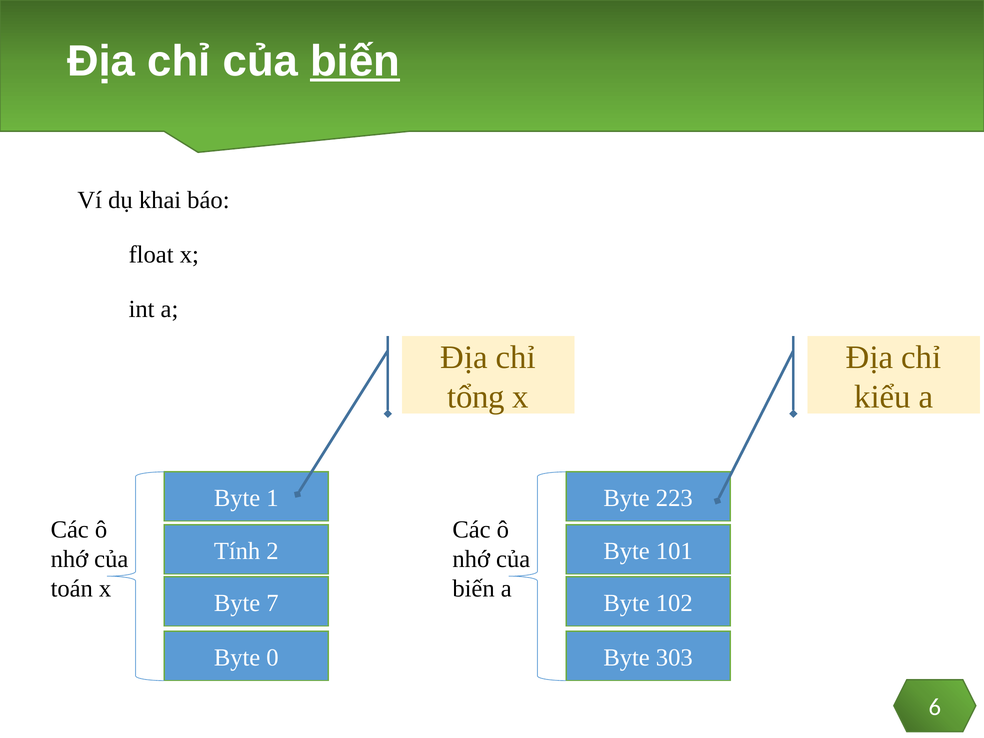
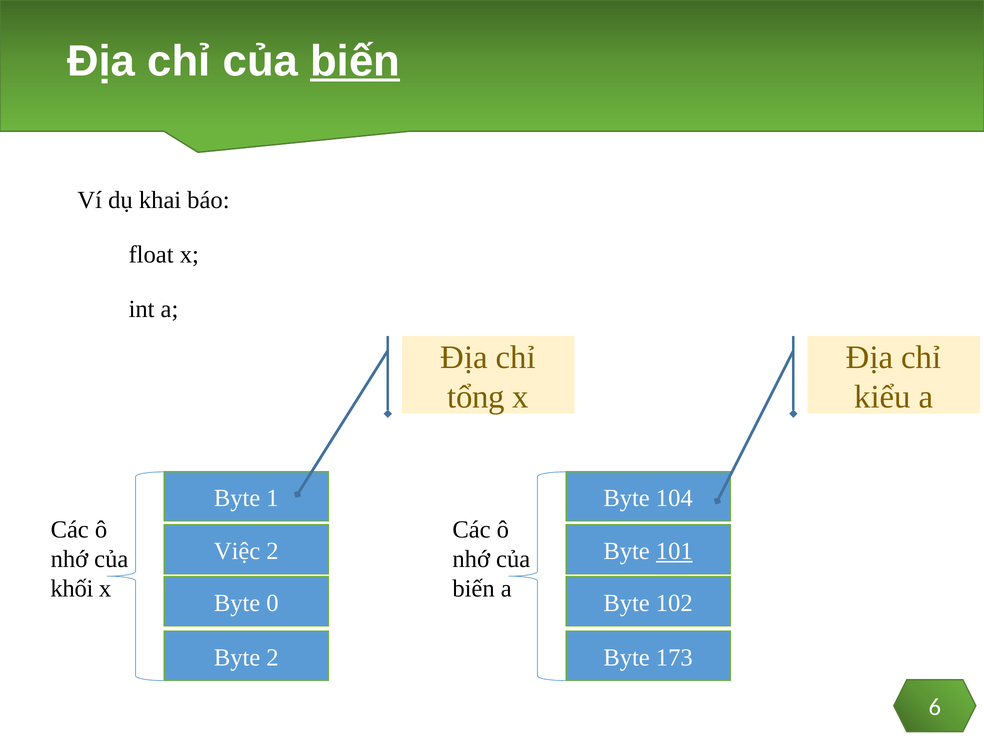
223: 223 -> 104 (674, 498)
Tính: Tính -> Việc (237, 551)
101 underline: none -> present (674, 551)
toán: toán -> khối (72, 589)
7: 7 -> 0 (272, 603)
Byte 0: 0 -> 2 (272, 658)
303: 303 -> 173 (674, 658)
